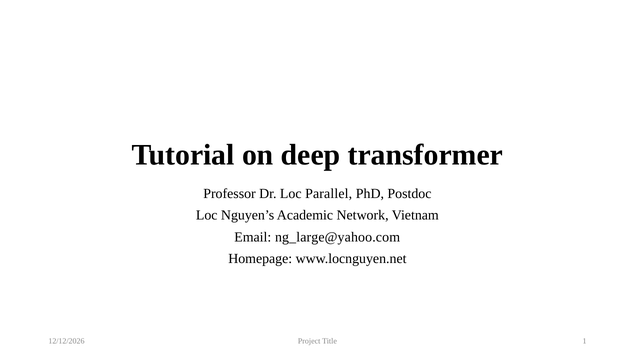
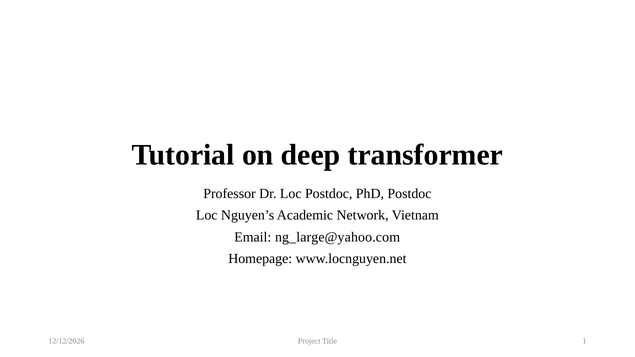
Loc Parallel: Parallel -> Postdoc (329, 194)
